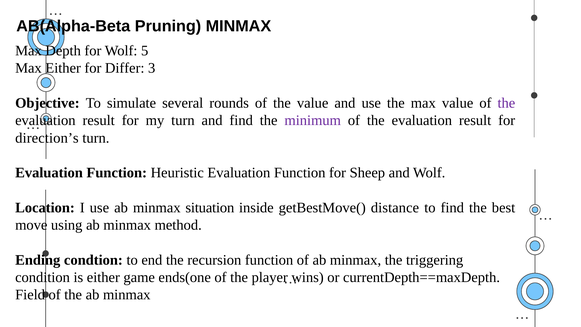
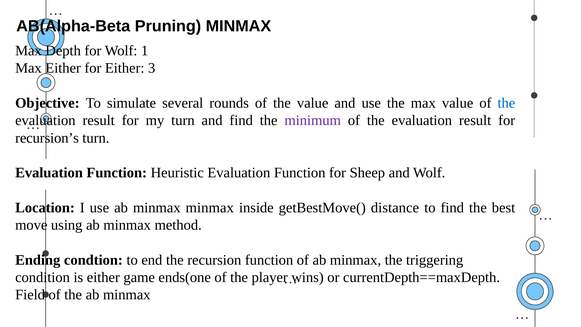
5: 5 -> 1 (145, 51)
for Differ: Differ -> Either (125, 68)
the colour: purple -> blue (506, 103)
direction’s: direction’s -> recursion’s (47, 138)
minmax situation: situation -> minmax (210, 208)
